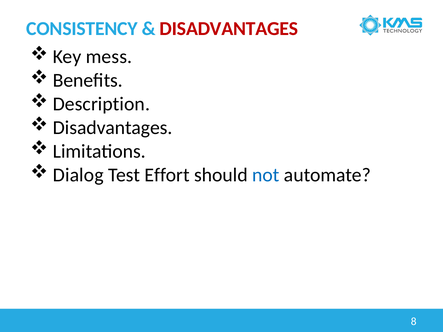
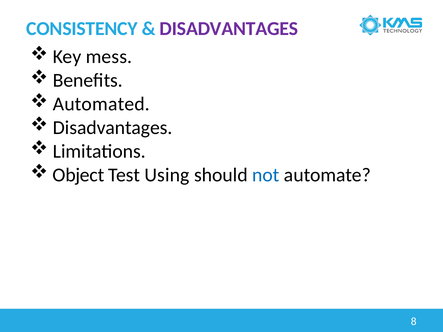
DISADVANTAGES colour: red -> purple (229, 29)
Description: Description -> Automated (101, 104)
Dialog: Dialog -> Object (78, 175)
Effort: Effort -> Using (167, 175)
